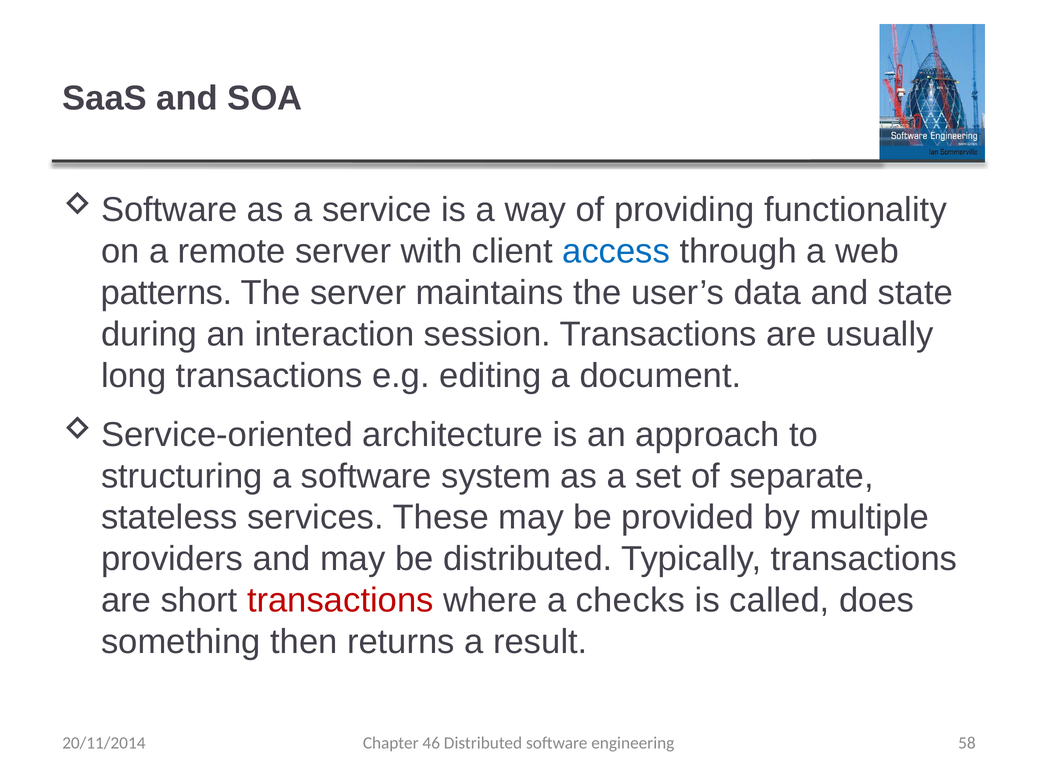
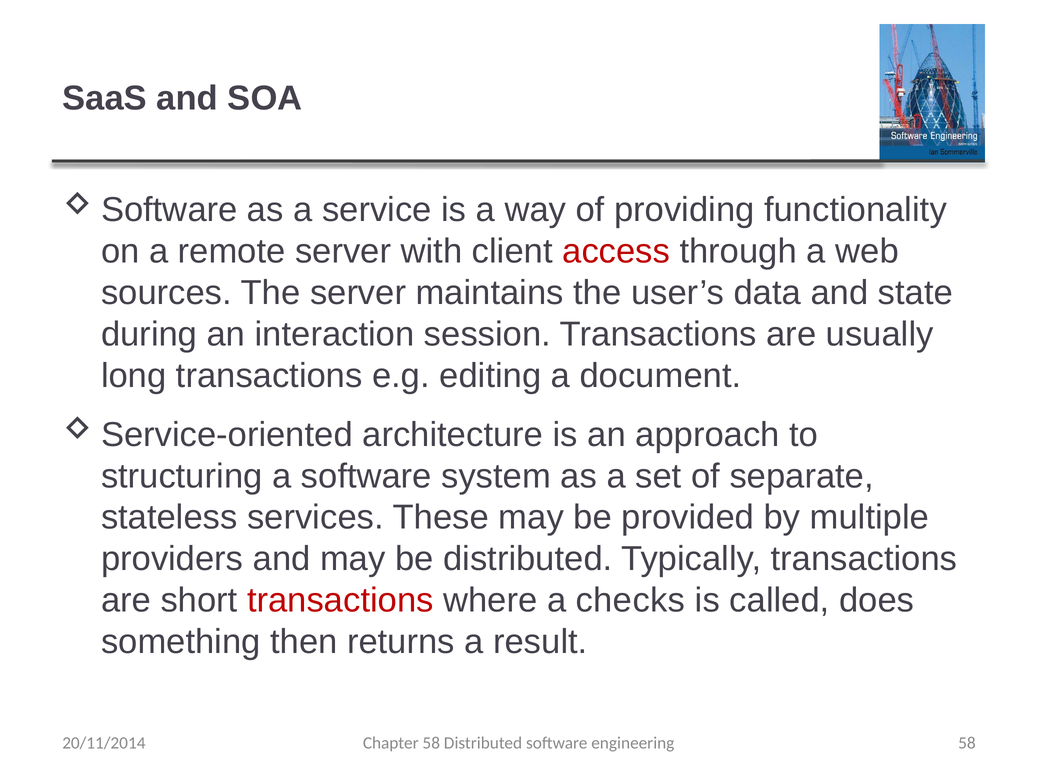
access colour: blue -> red (616, 251)
patterns: patterns -> sources (166, 293)
Chapter 46: 46 -> 58 (431, 743)
